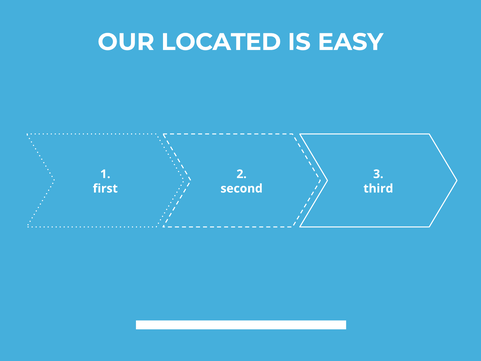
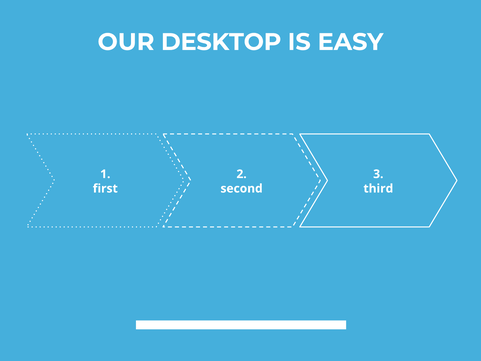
LOCATED: LOCATED -> DESKTOP (221, 42)
